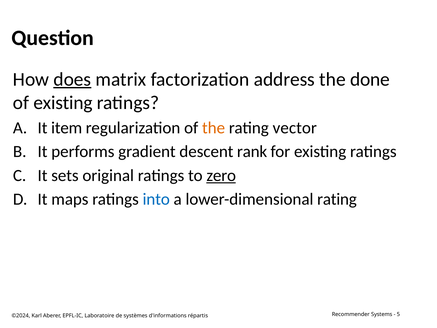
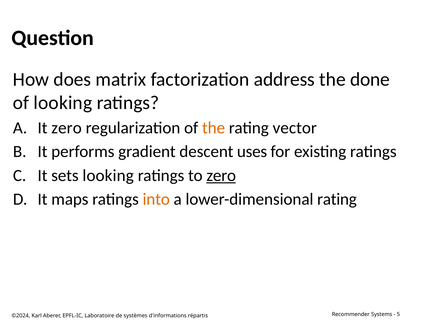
does underline: present -> none (72, 79)
of existing: existing -> looking (63, 103)
It item: item -> zero (67, 128)
rank: rank -> uses (252, 152)
sets original: original -> looking (108, 175)
into colour: blue -> orange (156, 199)
